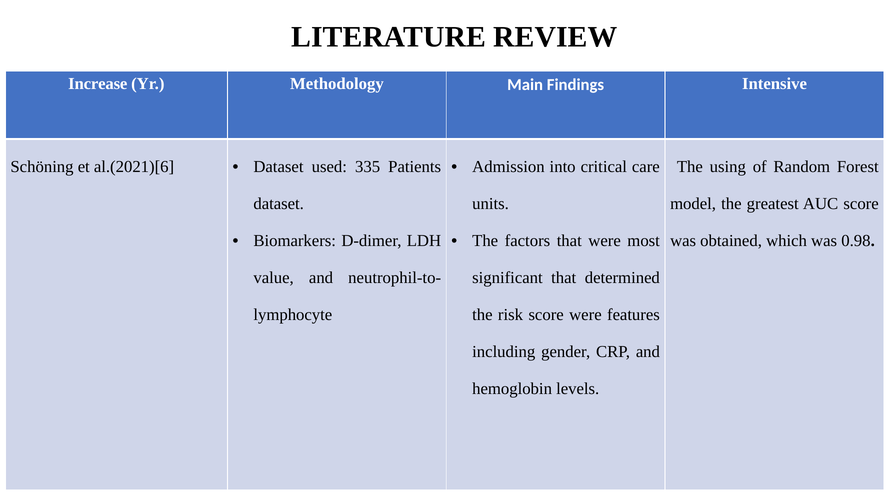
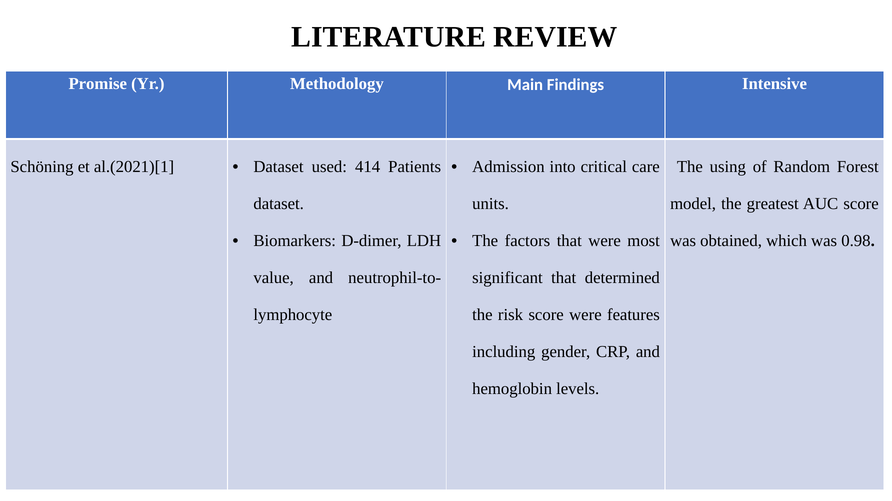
Increase: Increase -> Promise (98, 84)
al.(2021)[6: al.(2021)[6 -> al.(2021)[1 (134, 167)
335: 335 -> 414 (368, 167)
